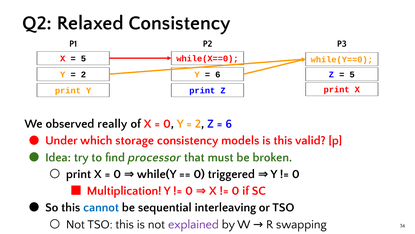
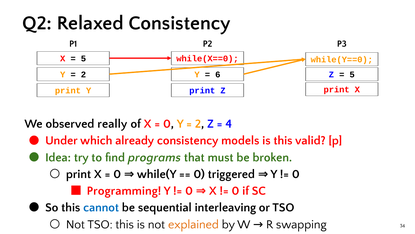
6: 6 -> 4 (229, 124)
storage: storage -> already (135, 140)
processor: processor -> programs (154, 157)
Multiplication: Multiplication -> Programming (124, 190)
explained colour: purple -> orange (193, 224)
